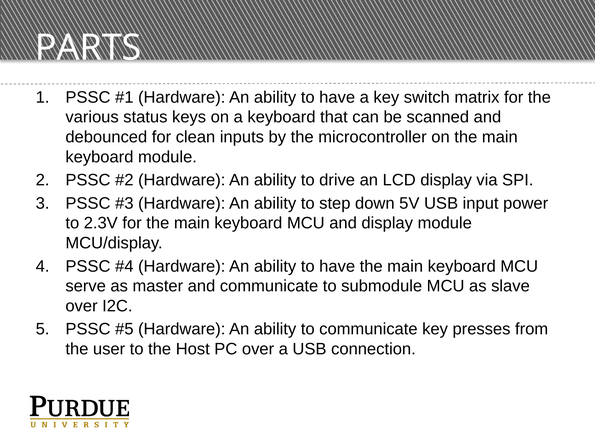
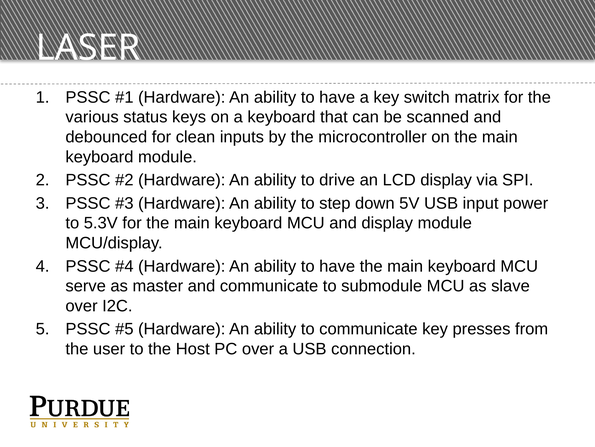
PARTS: PARTS -> LASER (88, 48)
2.3V: 2.3V -> 5.3V (101, 223)
